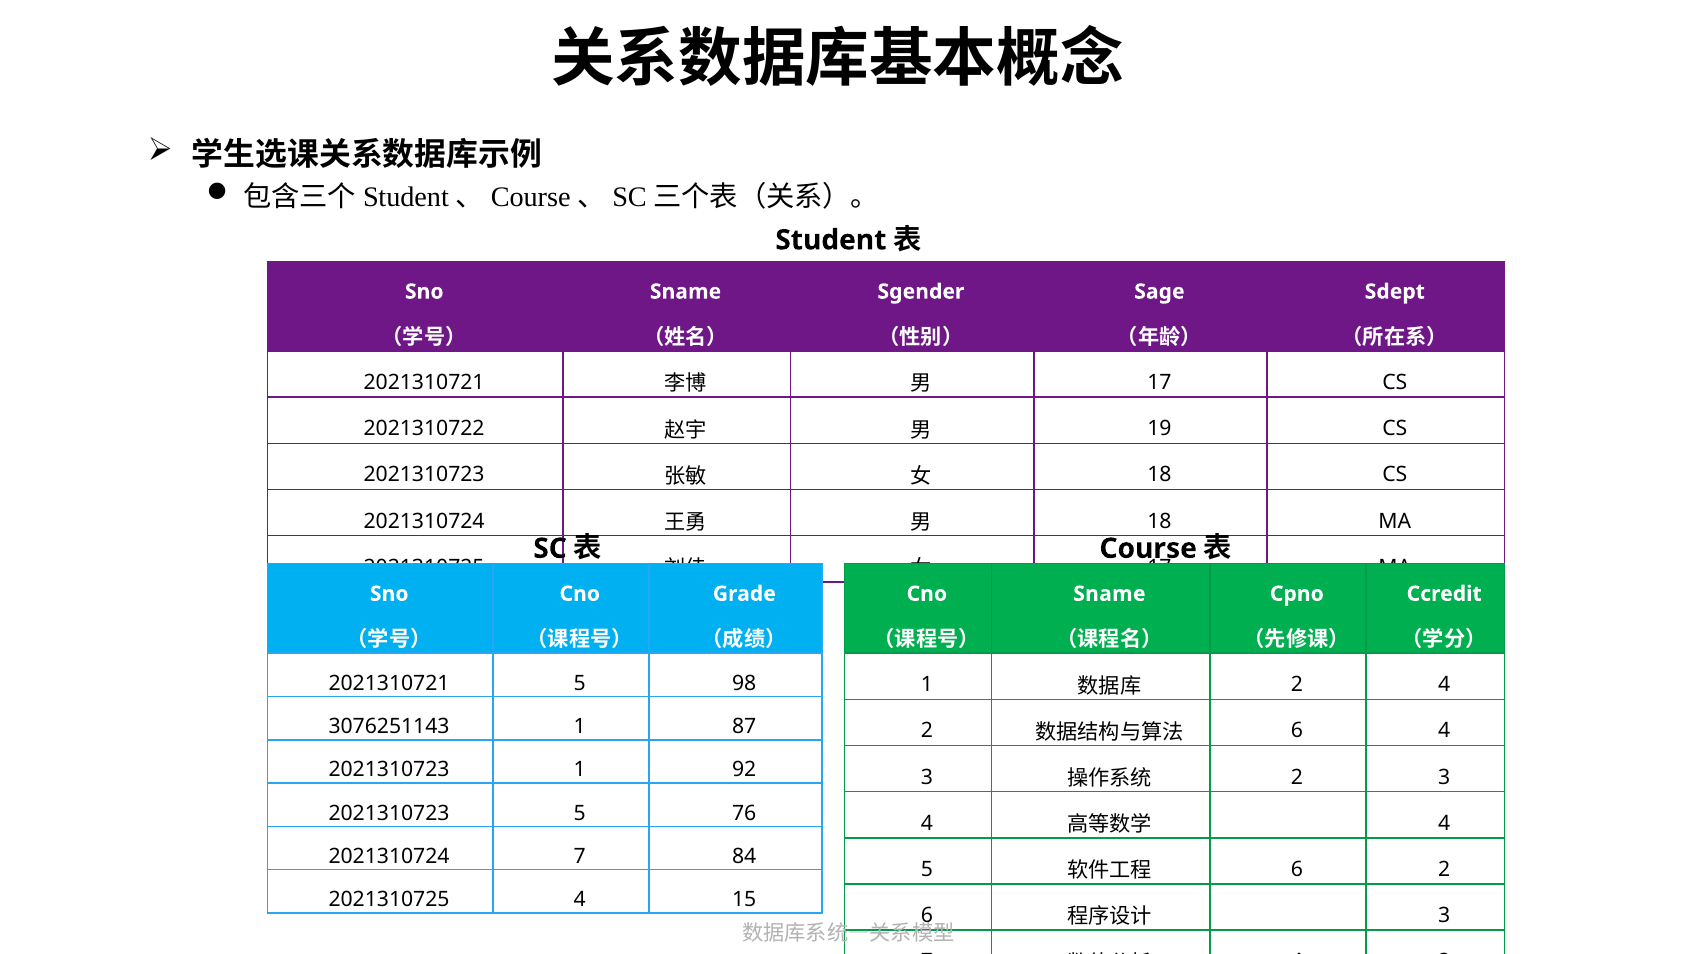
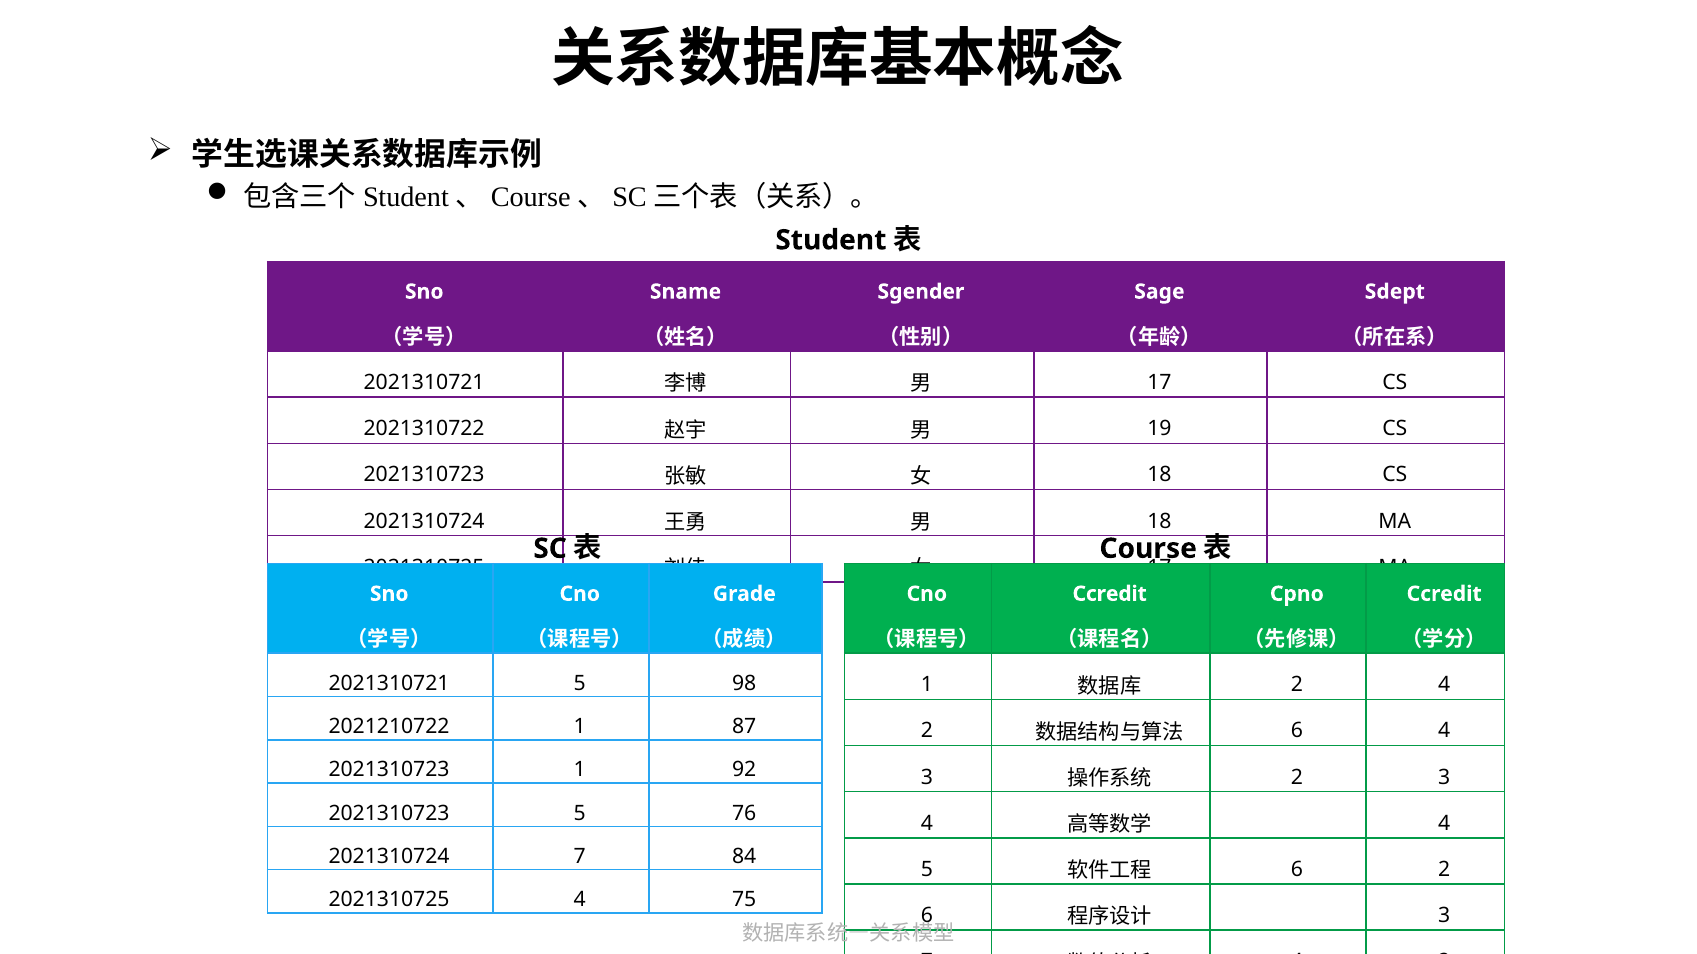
Sname: Sname -> Ccredit (1110, 594)
3076251143: 3076251143 -> 2021210722 (389, 727)
15: 15 -> 75 (744, 900)
